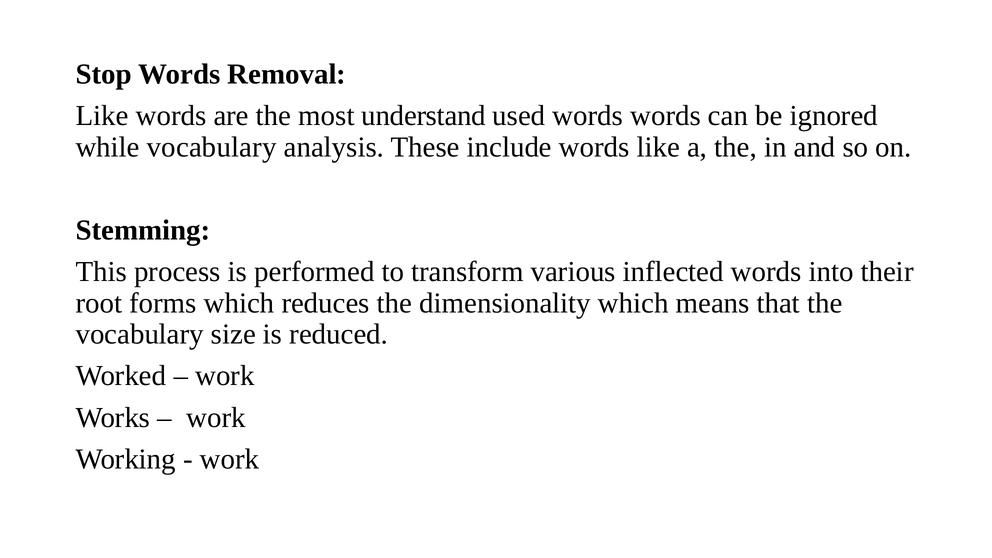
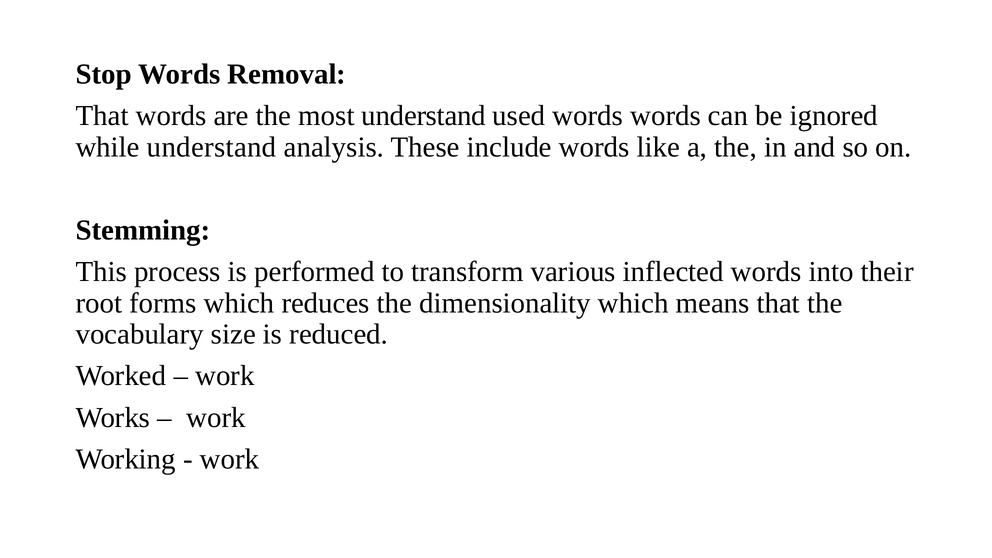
Like: Like -> That (102, 116)
while vocabulary: vocabulary -> understand (212, 147)
